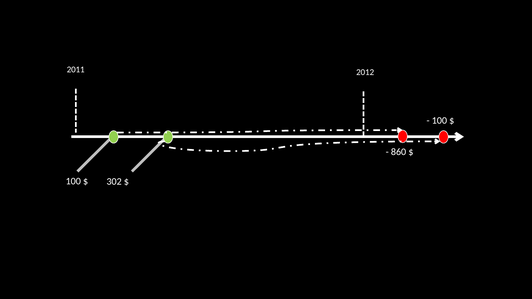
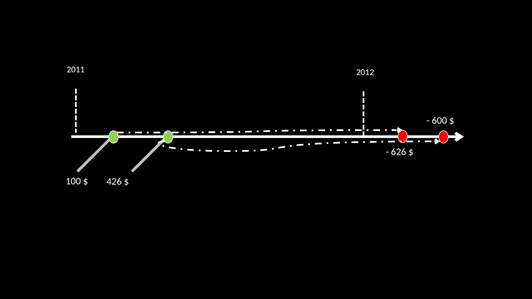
100: 100 -> 600 (439, 121)
860: 860 -> 626 (399, 152)
302: 302 -> 426 (114, 182)
